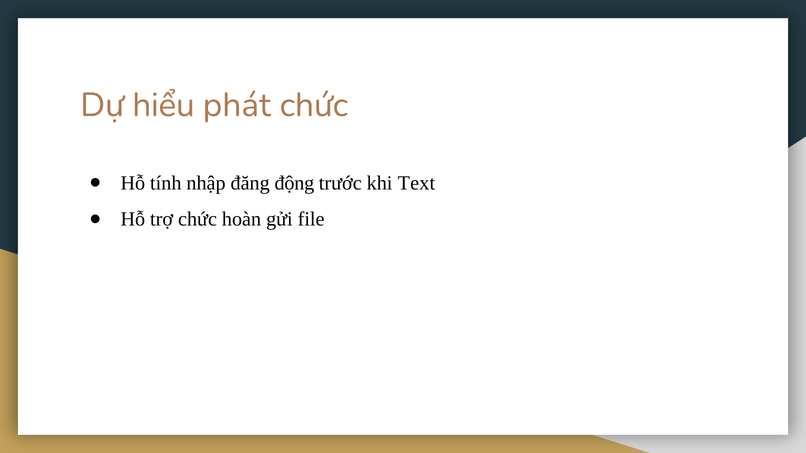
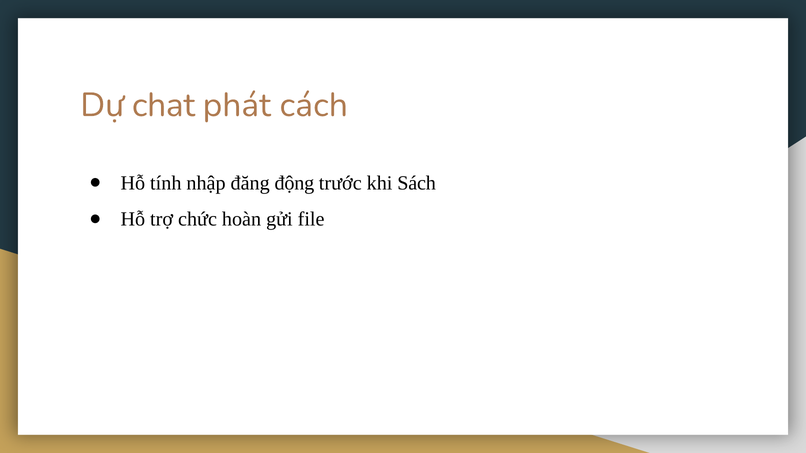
hiểu: hiểu -> chat (164, 105)
phát chức: chức -> cách (314, 105)
Text: Text -> Sách (417, 183)
